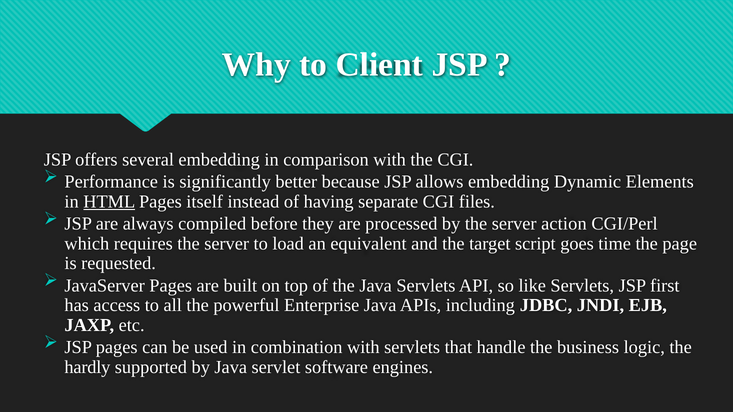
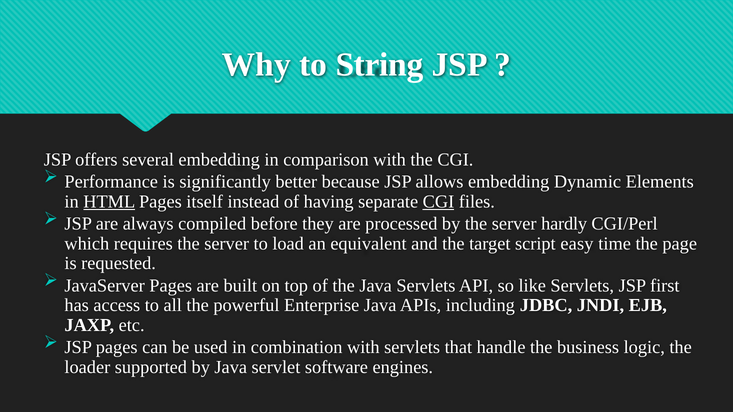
Client: Client -> String (379, 65)
CGI underline: none -> present (438, 202)
action: action -> hardly (564, 224)
goes: goes -> easy (577, 244)
hardly: hardly -> loader (87, 367)
